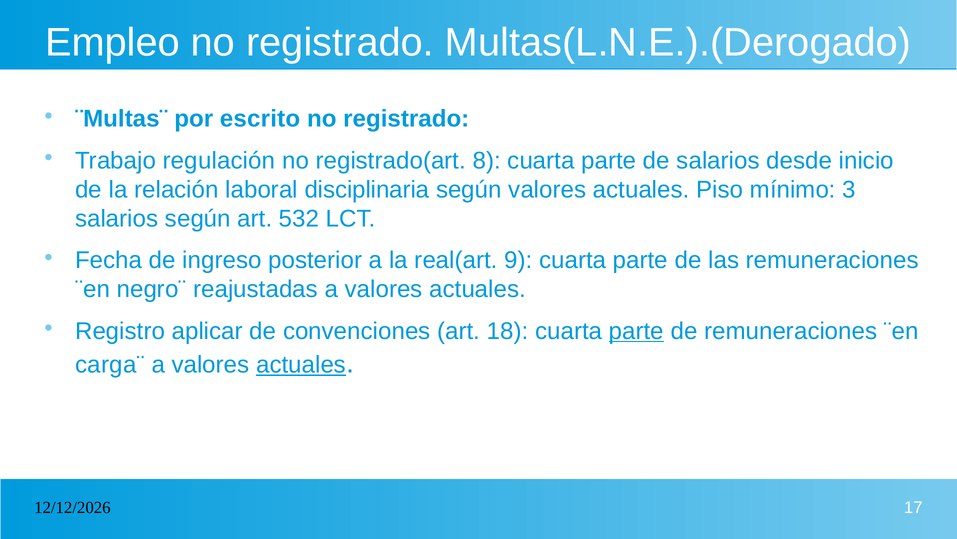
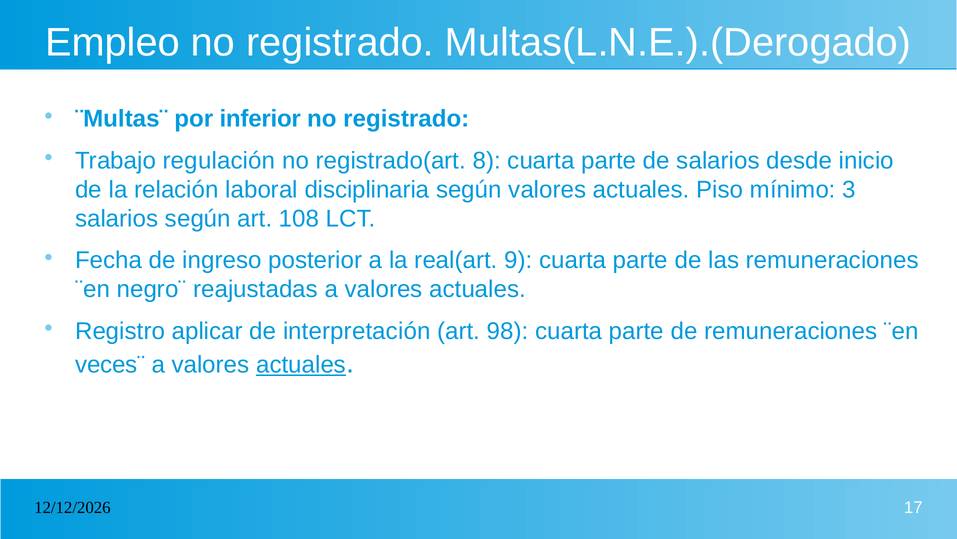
escrito: escrito -> inferior (260, 119)
532: 532 -> 108 (299, 218)
convenciones: convenciones -> interpretación (357, 331)
18: 18 -> 98 (508, 331)
parte underline: present -> none (636, 331)
carga¨: carga¨ -> veces¨ (110, 364)
